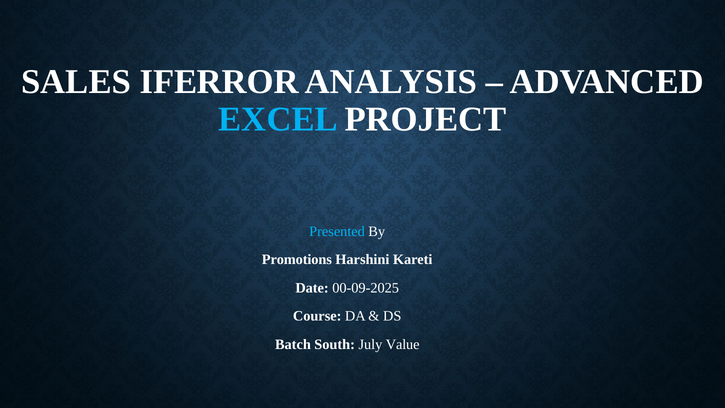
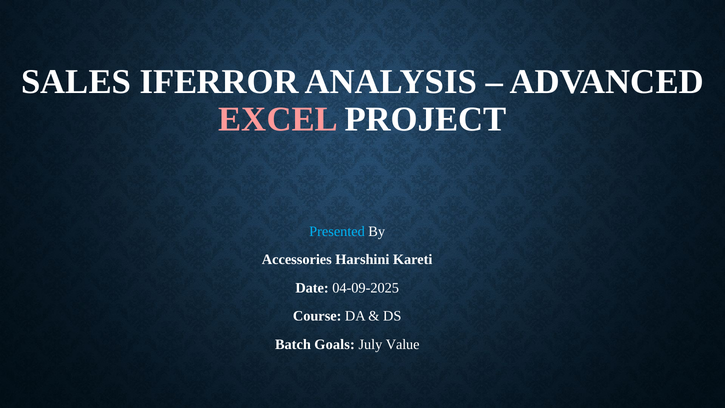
EXCEL colour: light blue -> pink (278, 119)
Promotions: Promotions -> Accessories (297, 260)
00-09-2025: 00-09-2025 -> 04-09-2025 (366, 288)
South: South -> Goals (335, 344)
